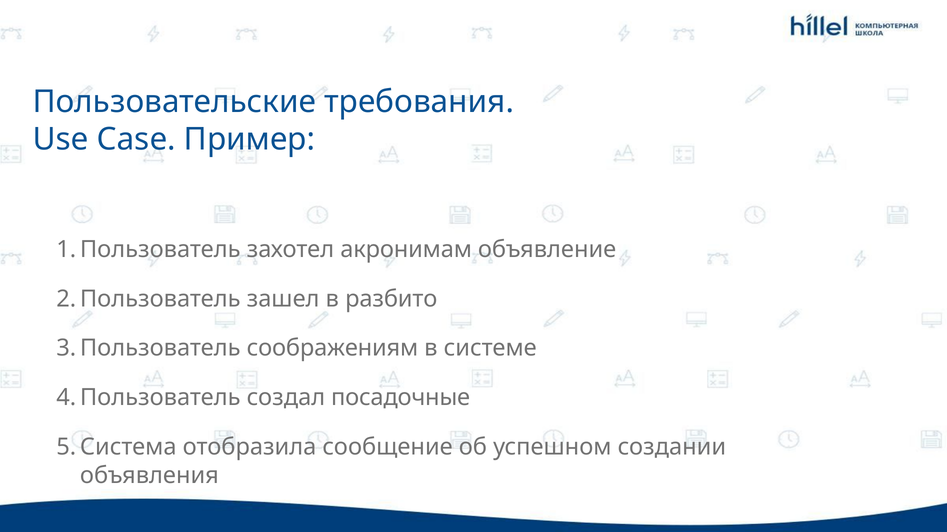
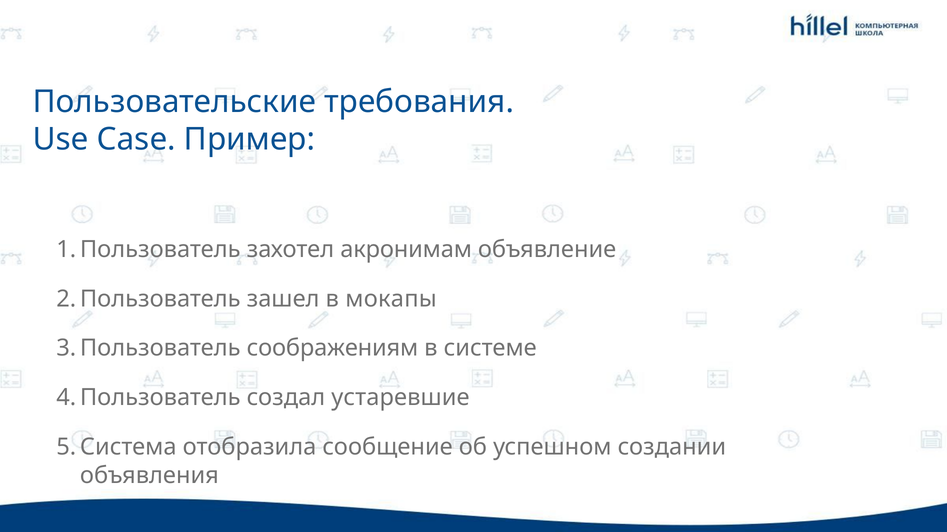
разбито: разбито -> мокапы (391, 299)
посадочные: посадочные -> устаревшие (400, 398)
